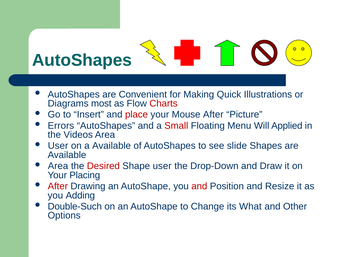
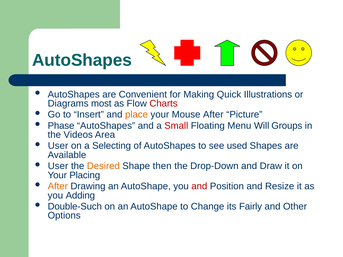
place colour: red -> orange (137, 115)
Errors: Errors -> Phase (61, 126)
Applied: Applied -> Groups (287, 126)
a Available: Available -> Selecting (112, 146)
slide: slide -> used (237, 146)
Area: Area -> User (58, 166)
Desired colour: red -> orange (103, 166)
Shape user: user -> then (162, 166)
After colour: red -> orange (58, 186)
What: What -> Fairly (251, 207)
